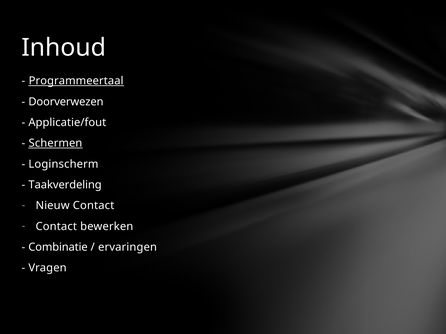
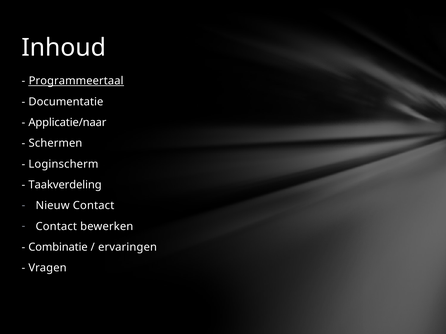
Doorverwezen: Doorverwezen -> Documentatie (66, 102)
Applicatie/fout: Applicatie/fout -> Applicatie/naar (67, 123)
Schermen underline: present -> none (55, 143)
